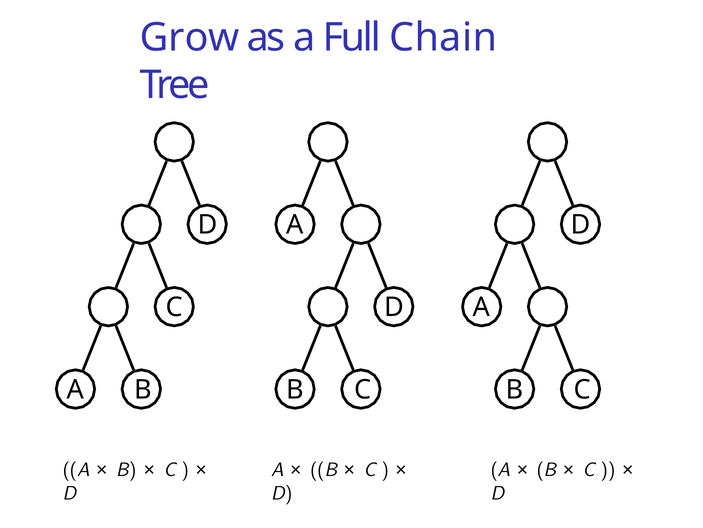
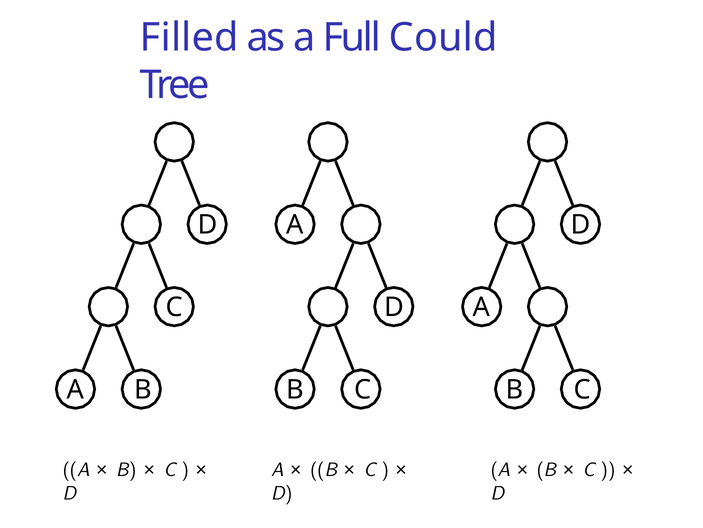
Grow: Grow -> Filled (189, 38)
Chain: Chain -> Could (443, 38)
